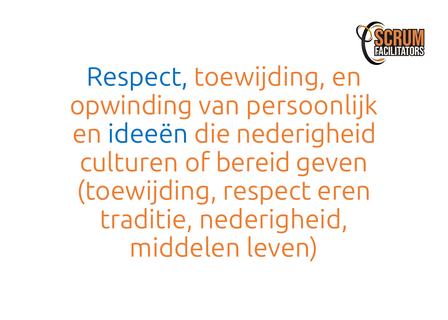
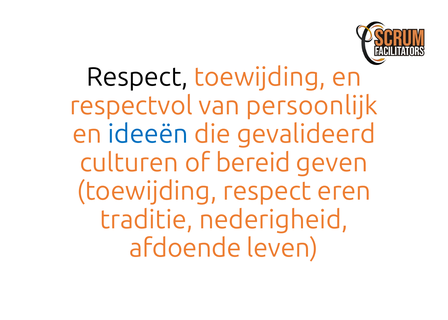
Respect colour: blue -> black (137, 77)
opwinding: opwinding -> respectvol (131, 105)
die nederigheid: nederigheid -> gevalideerd (306, 134)
middelen: middelen -> afdoende (185, 248)
